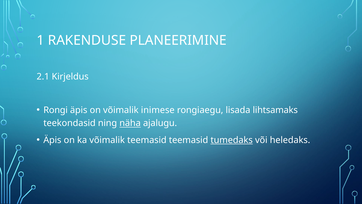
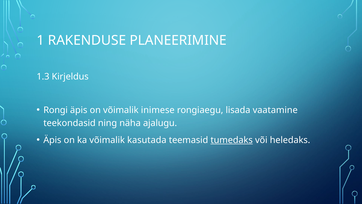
2.1: 2.1 -> 1.3 (43, 76)
lihtsamaks: lihtsamaks -> vaatamine (275, 110)
näha underline: present -> none (130, 123)
võimalik teemasid: teemasid -> kasutada (147, 140)
